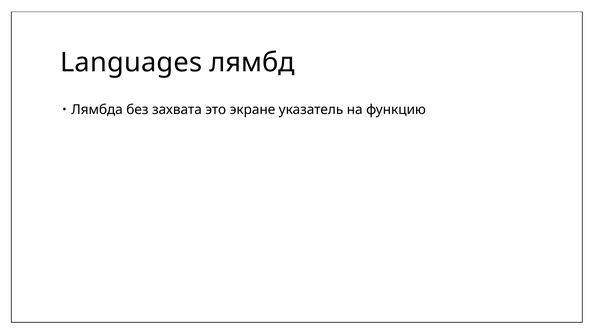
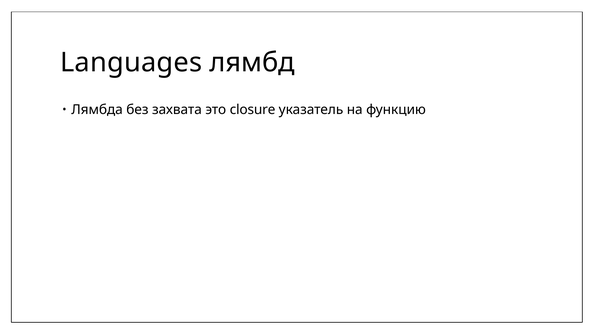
экране: экране -> closure (253, 110)
